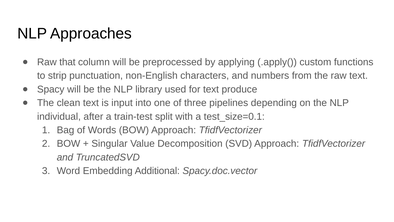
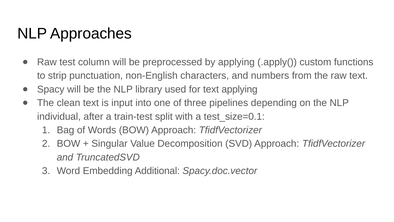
that: that -> test (67, 62)
text produce: produce -> applying (240, 89)
